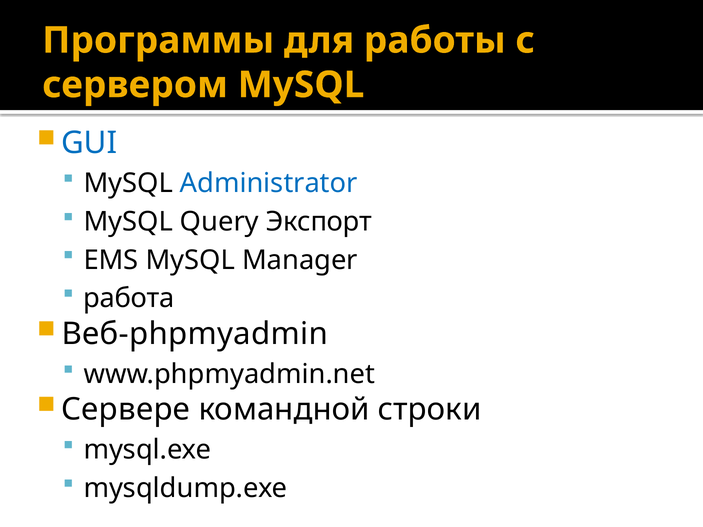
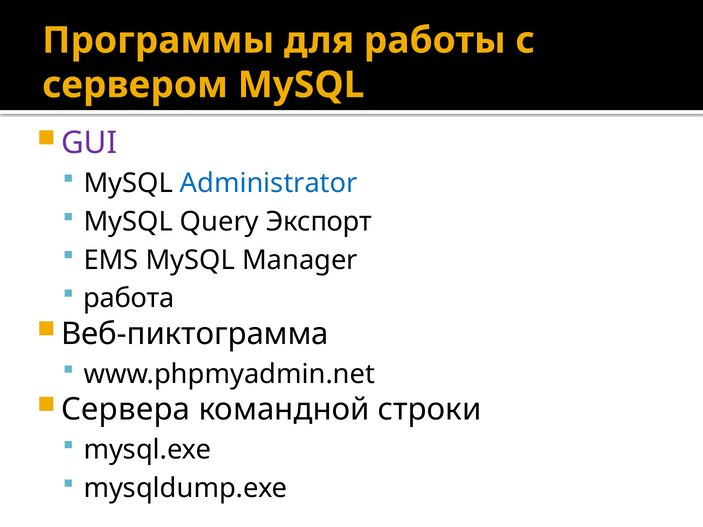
GUI colour: blue -> purple (89, 143)
Веб-phpmyadmin: Веб-phpmyadmin -> Веб-пиктограмма (195, 334)
Сервере: Сервере -> Сервера (126, 410)
